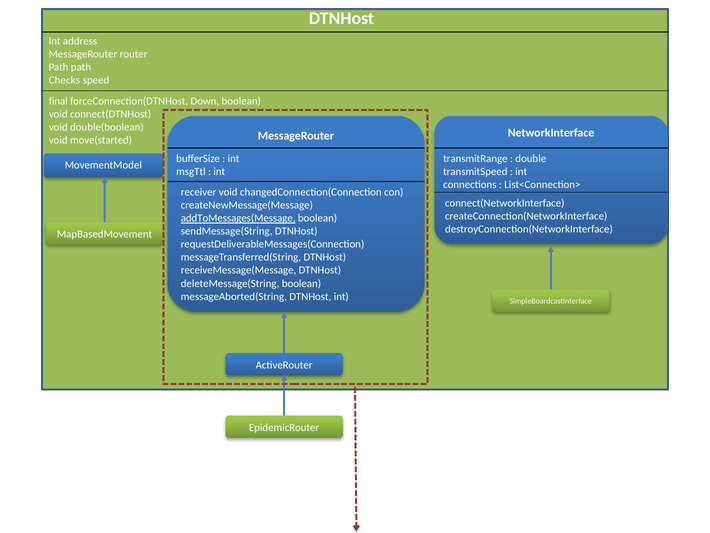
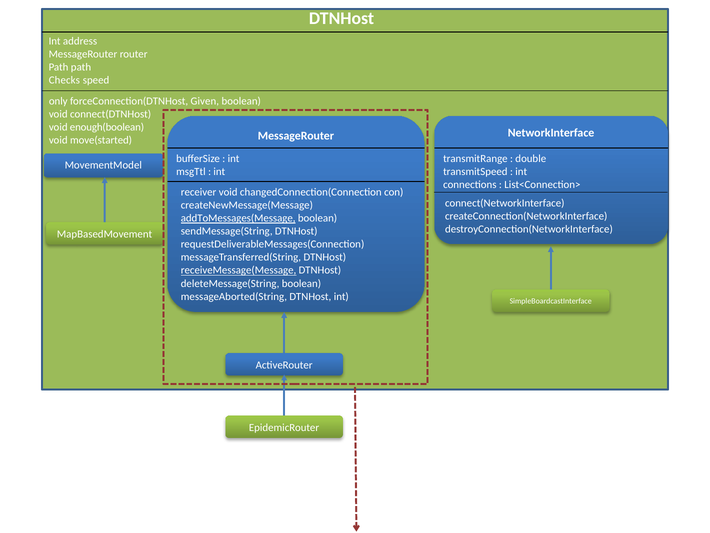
final: final -> only (58, 101)
Down: Down -> Given (205, 101)
double(boolean: double(boolean -> enough(boolean (107, 127)
receiveMessage(Message underline: none -> present (239, 270)
